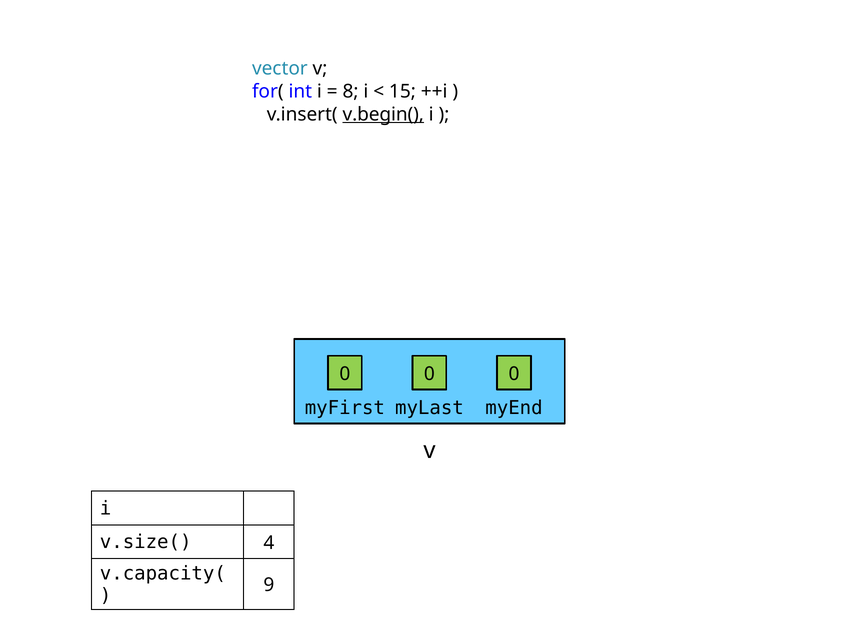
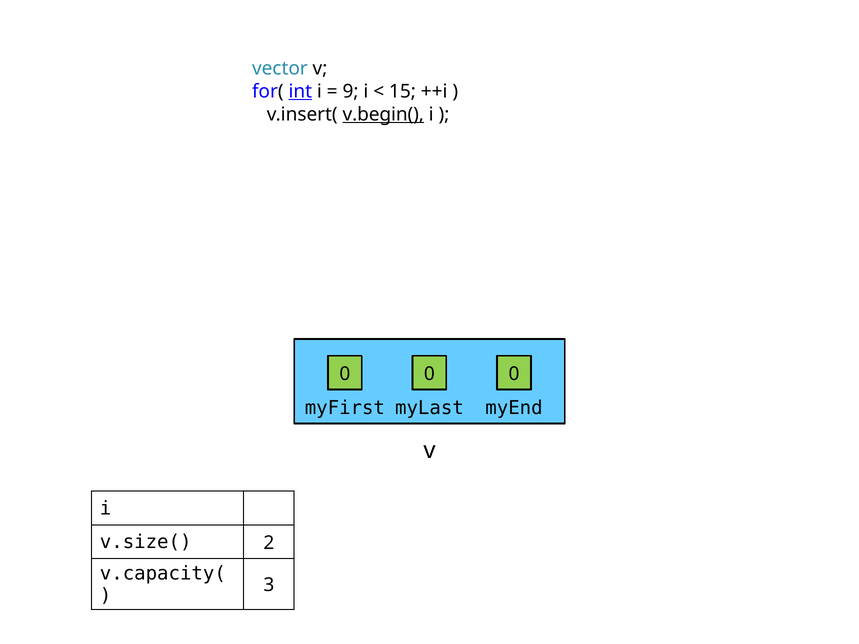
int underline: none -> present (300, 92)
8: 8 -> 9 (351, 92)
4: 4 -> 2 (269, 543)
9: 9 -> 3 (269, 585)
